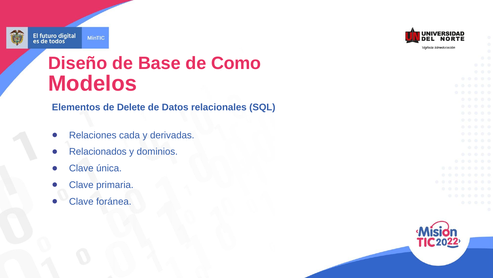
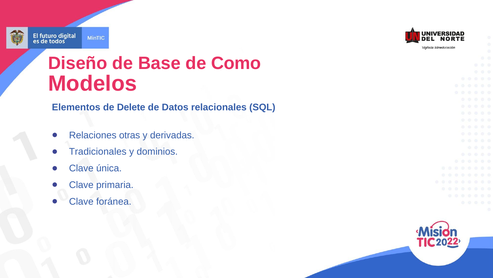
cada: cada -> otras (130, 135)
Relacionados: Relacionados -> Tradicionales (98, 151)
